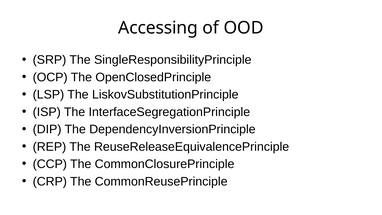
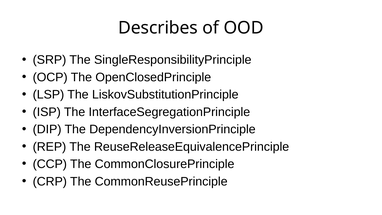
Accessing: Accessing -> Describes (158, 28)
